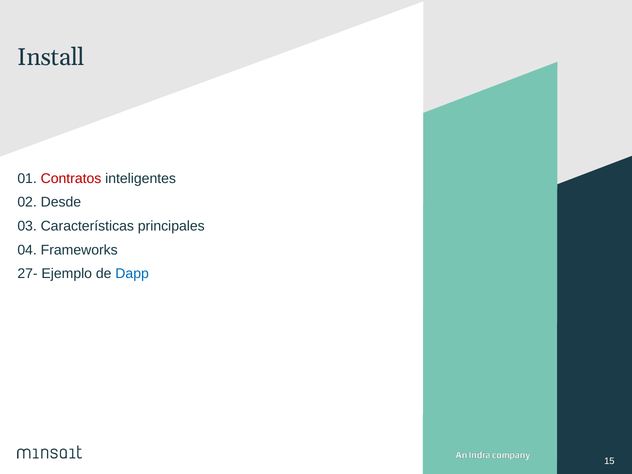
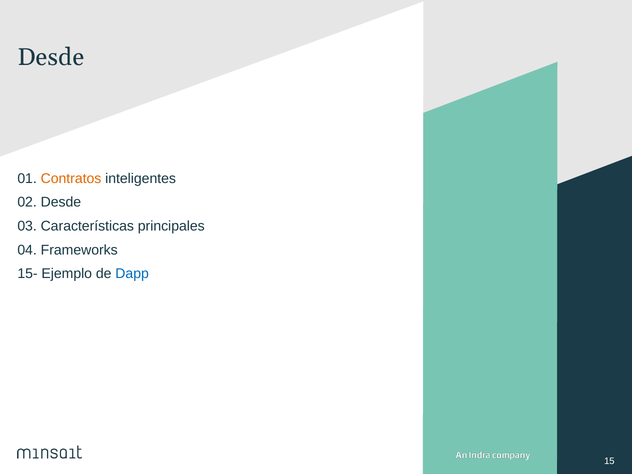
Install: Install -> Desde (51, 57)
Contratos colour: red -> orange (71, 178)
27-: 27- -> 15- (28, 274)
